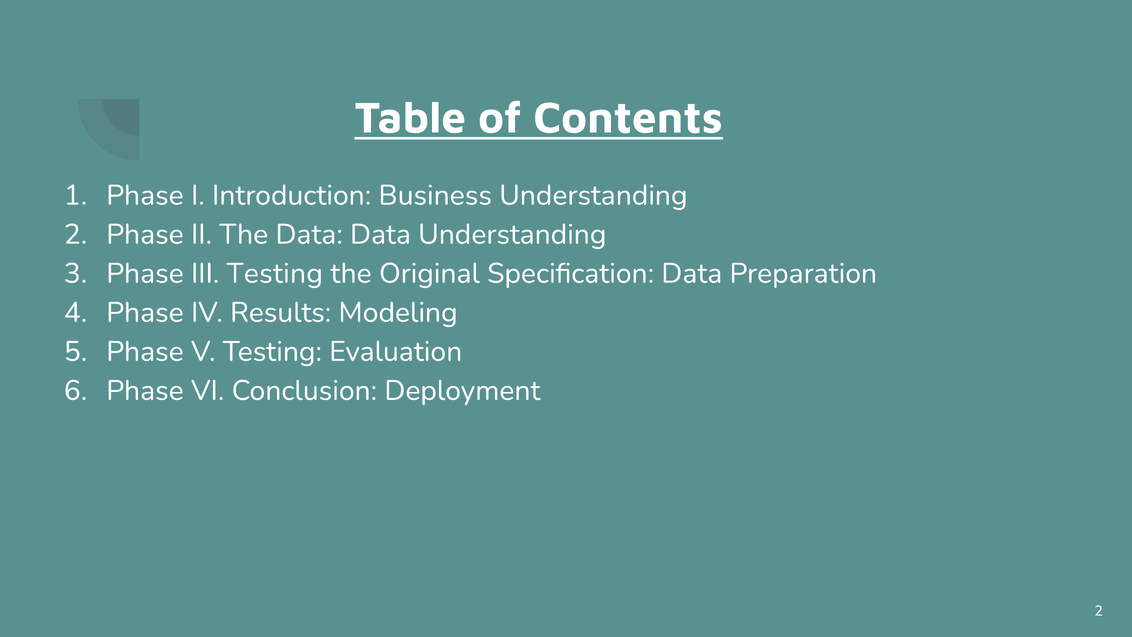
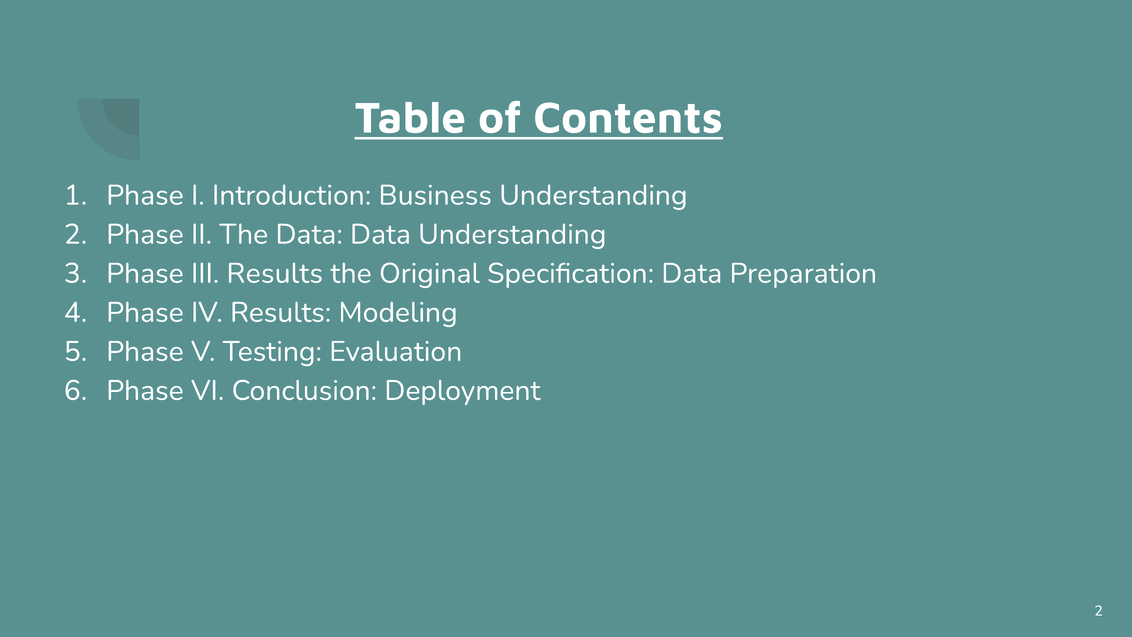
III Testing: Testing -> Results (275, 273)
